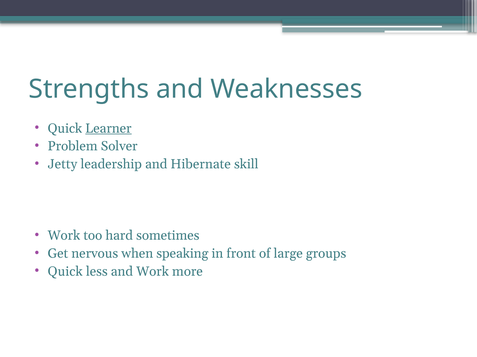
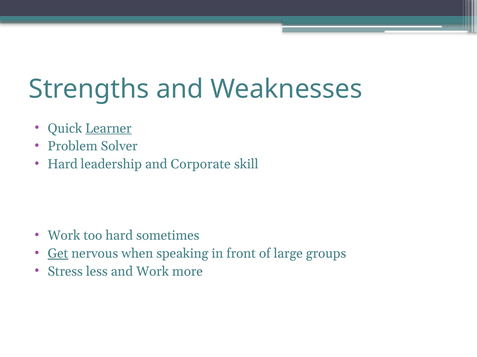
Jetty: Jetty -> Hard (63, 164)
Hibernate: Hibernate -> Corporate (201, 164)
Get underline: none -> present (58, 254)
Quick: Quick -> Stress (65, 272)
